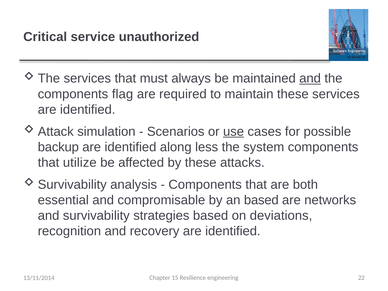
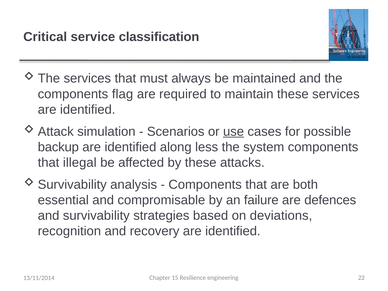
unauthorized: unauthorized -> classification (159, 37)
and underline: present -> none (310, 78)
utilize: utilize -> illegal (80, 163)
an based: based -> failure (261, 200)
networks: networks -> defences (330, 200)
